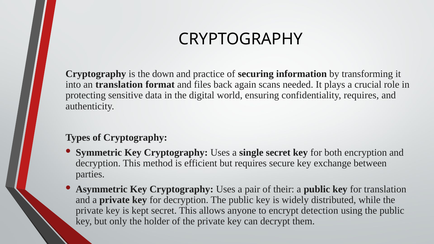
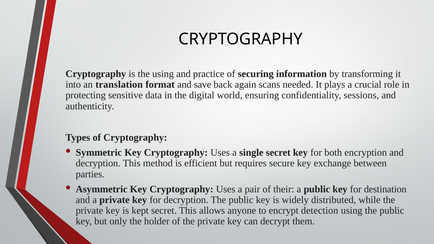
the down: down -> using (163, 74)
files: files -> save (203, 85)
confidentiality requires: requires -> sessions (361, 95)
for translation: translation -> destination (385, 189)
